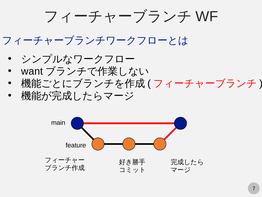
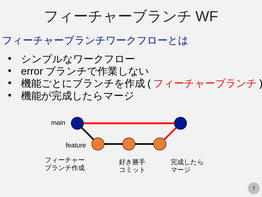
want: want -> error (32, 71)
